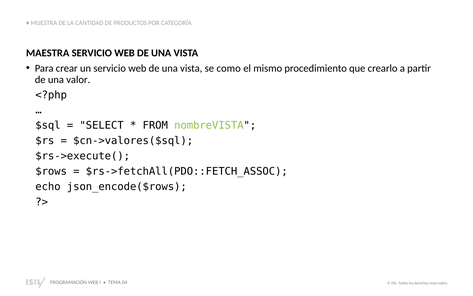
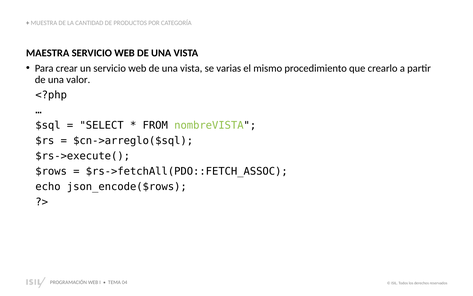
como: como -> varias (229, 68)
$cn->valores($sql: $cn->valores($sql -> $cn->arreglo($sql (133, 141)
